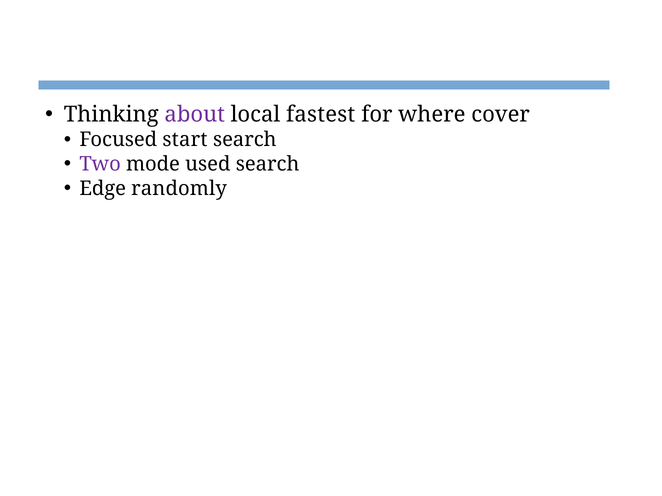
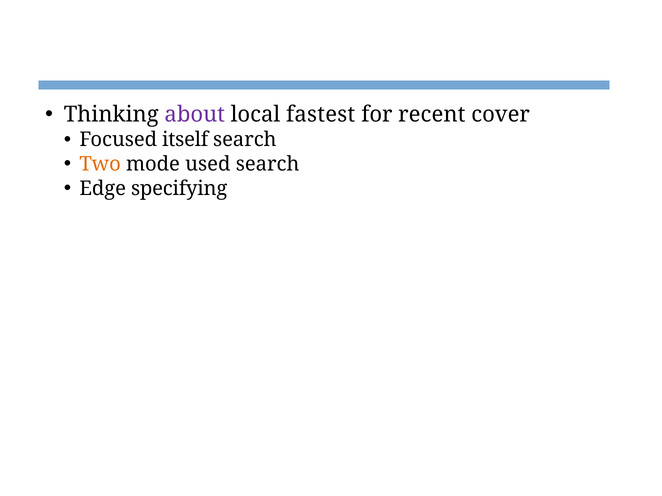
where: where -> recent (432, 114)
start: start -> itself (185, 140)
Two colour: purple -> orange (100, 164)
randomly: randomly -> specifying (179, 189)
